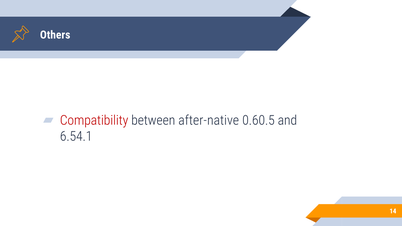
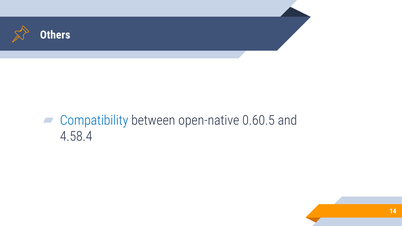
Compatibility colour: red -> blue (94, 120)
after-native: after-native -> open-native (209, 120)
6.54.1: 6.54.1 -> 4.58.4 (76, 136)
